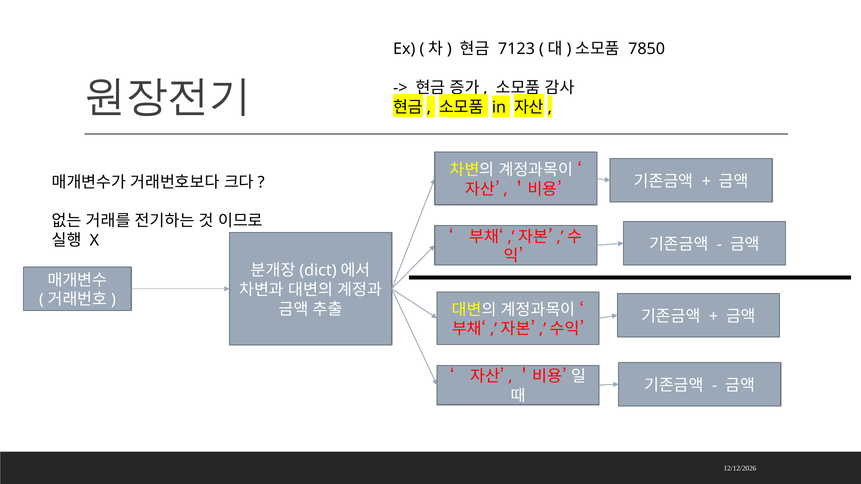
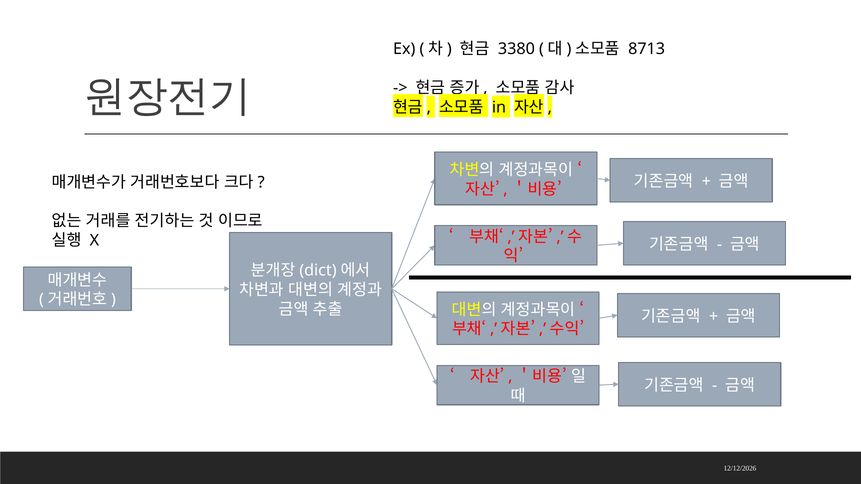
7123: 7123 -> 3380 (516, 49)
7850: 7850 -> 8713 (647, 49)
